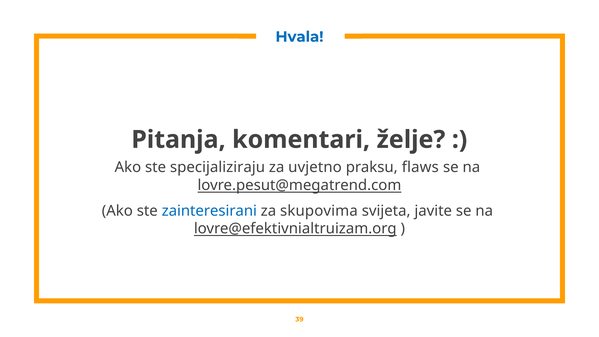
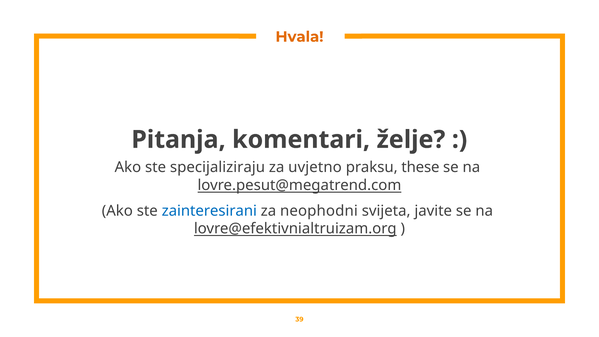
Hvala colour: blue -> orange (299, 37)
flaws: flaws -> these (420, 167)
skupovima: skupovima -> neophodni (319, 211)
